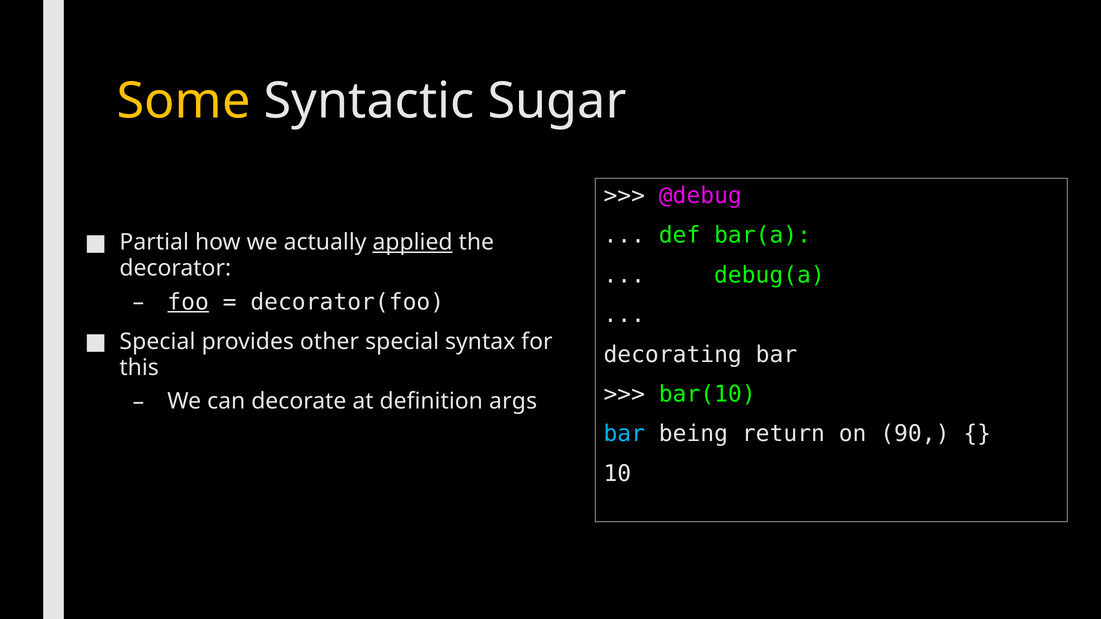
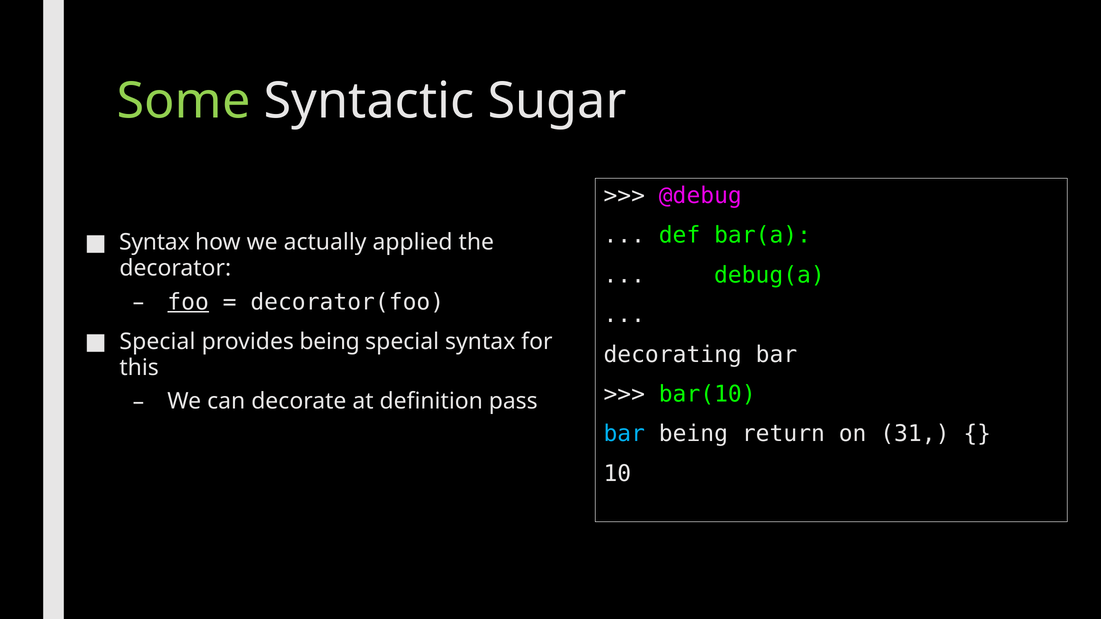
Some colour: yellow -> light green (184, 101)
Partial: Partial -> Syntax (154, 242)
applied underline: present -> none (413, 242)
provides other: other -> being (330, 342)
args: args -> pass (513, 402)
90: 90 -> 31 (915, 434)
